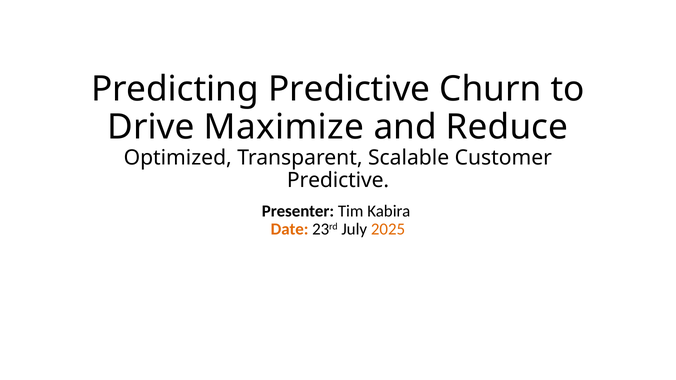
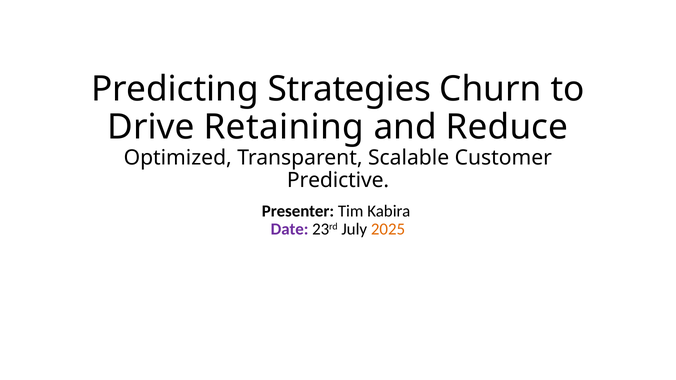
Predicting Predictive: Predictive -> Strategies (349, 89)
Maximize: Maximize -> Retaining (284, 127)
Date colour: orange -> purple (290, 230)
